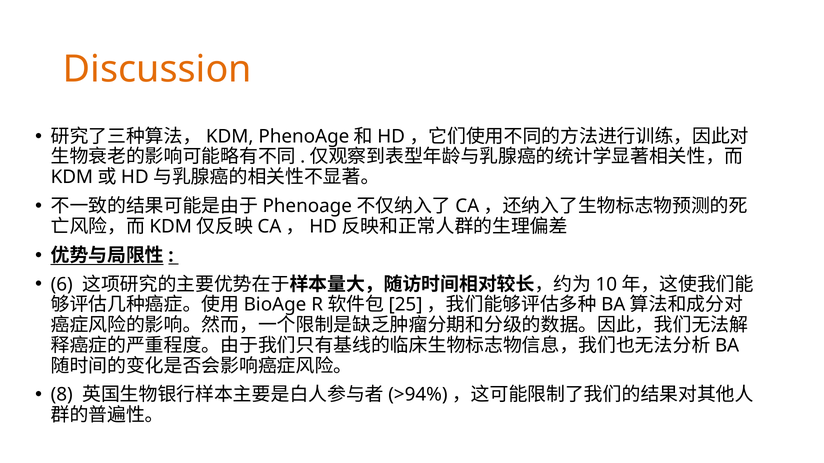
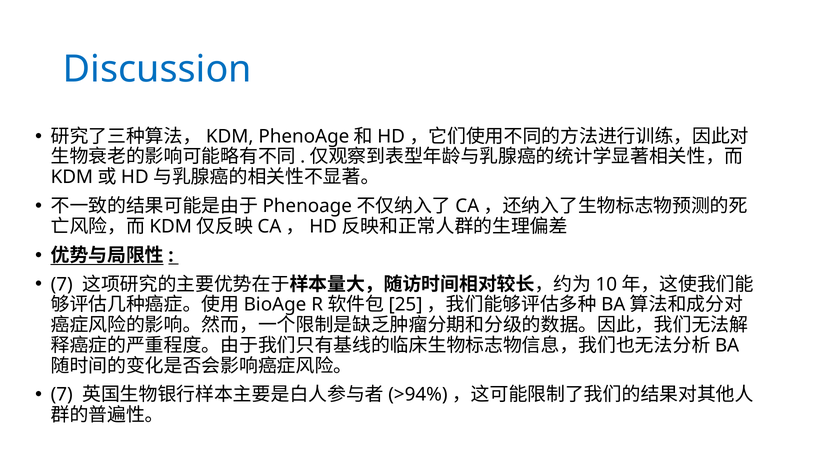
Discussion colour: orange -> blue (157, 69)
6: 6 -> 7 (62, 285)
8: 8 -> 7 (62, 395)
